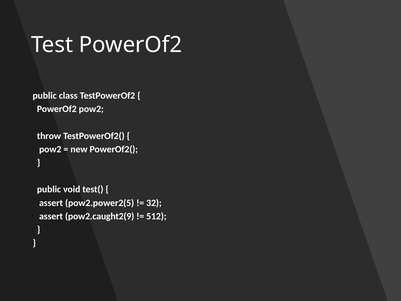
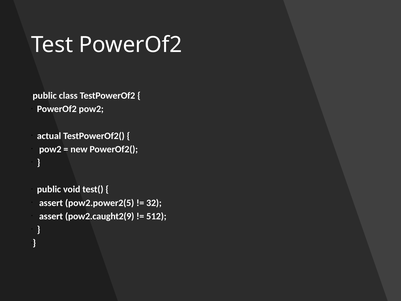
throw: throw -> actual (49, 136)
